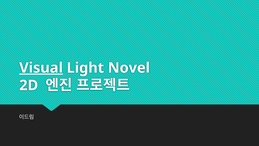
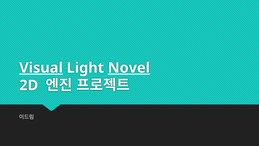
Novel underline: none -> present (129, 68)
